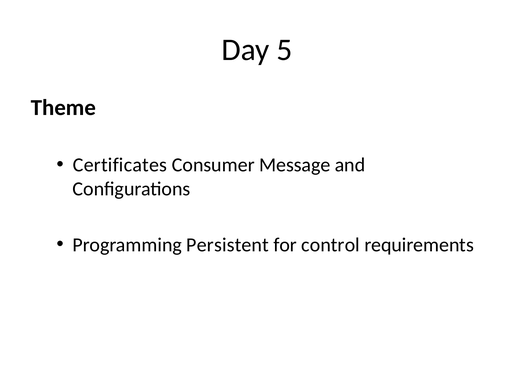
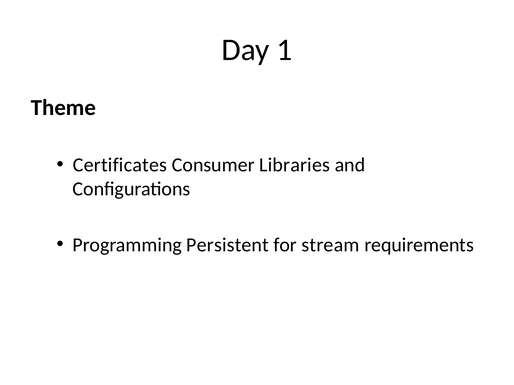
5: 5 -> 1 (284, 50)
Message: Message -> Libraries (295, 165)
control: control -> stream (330, 245)
